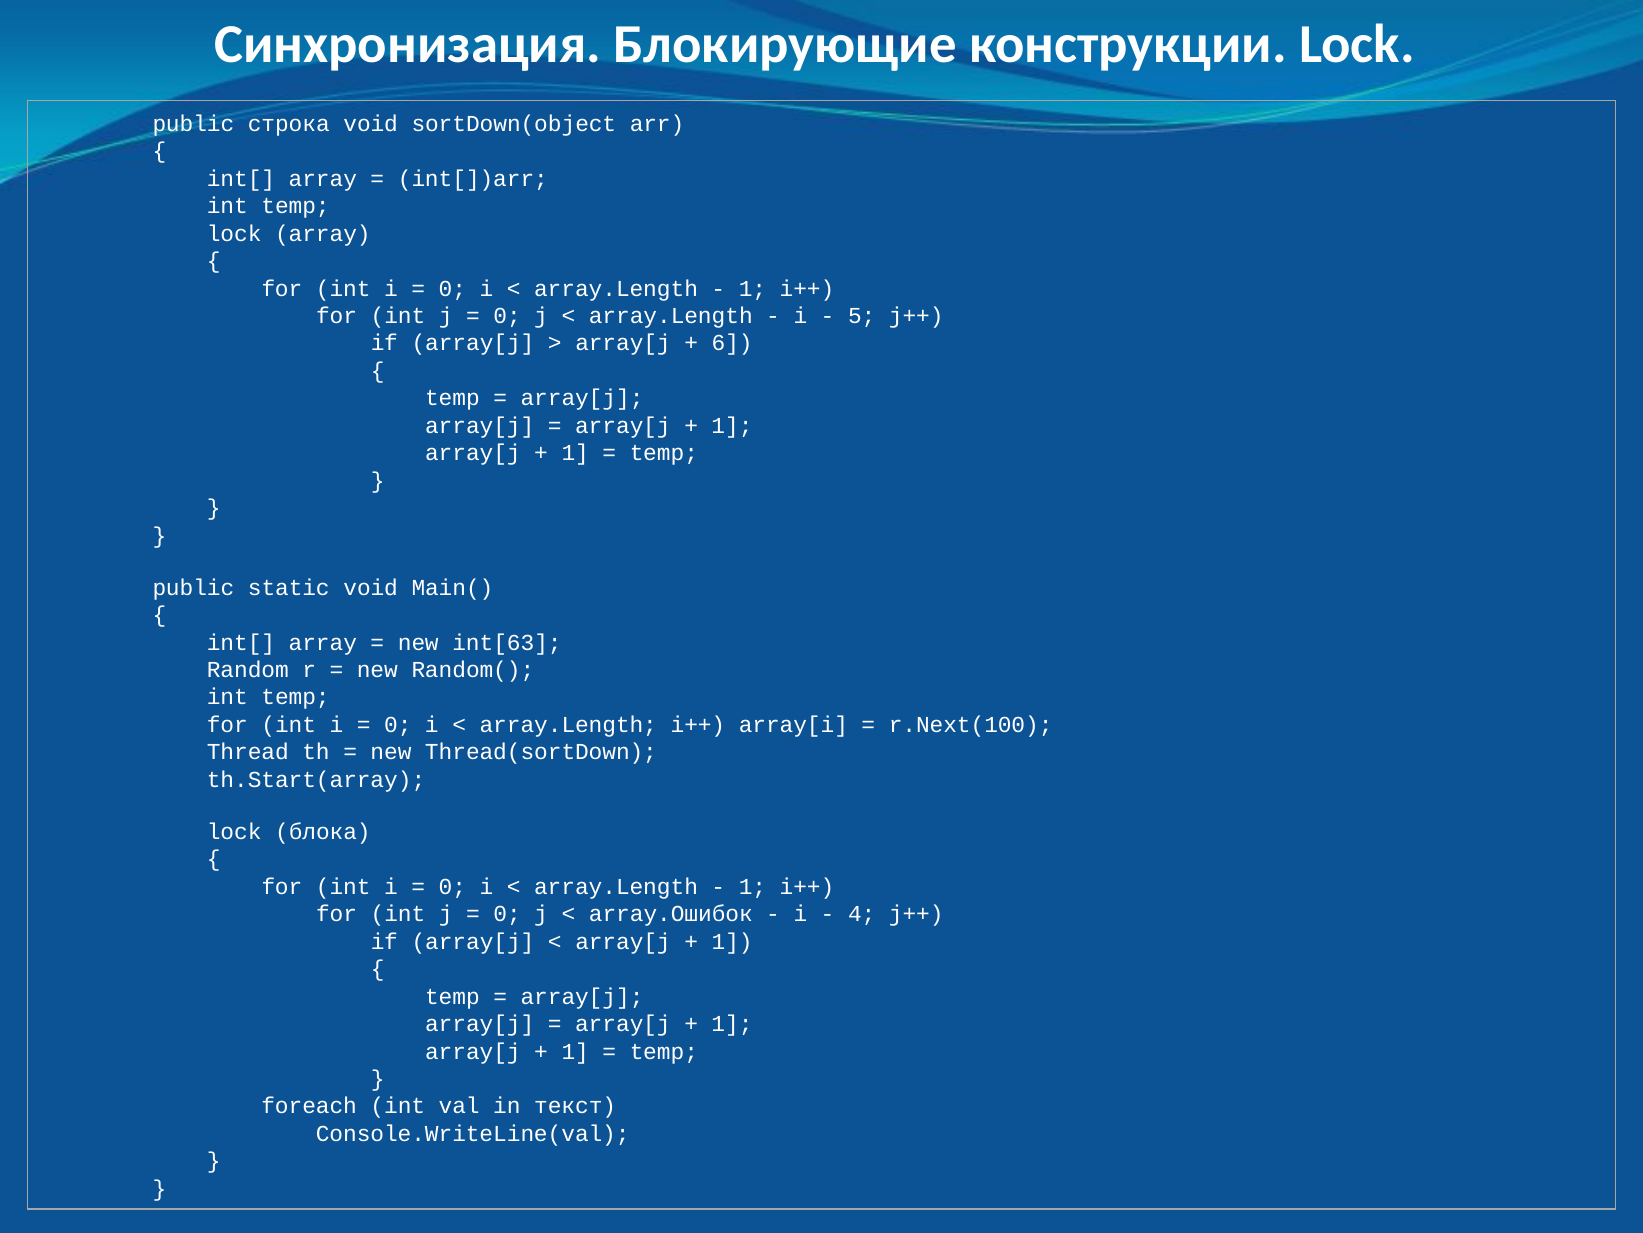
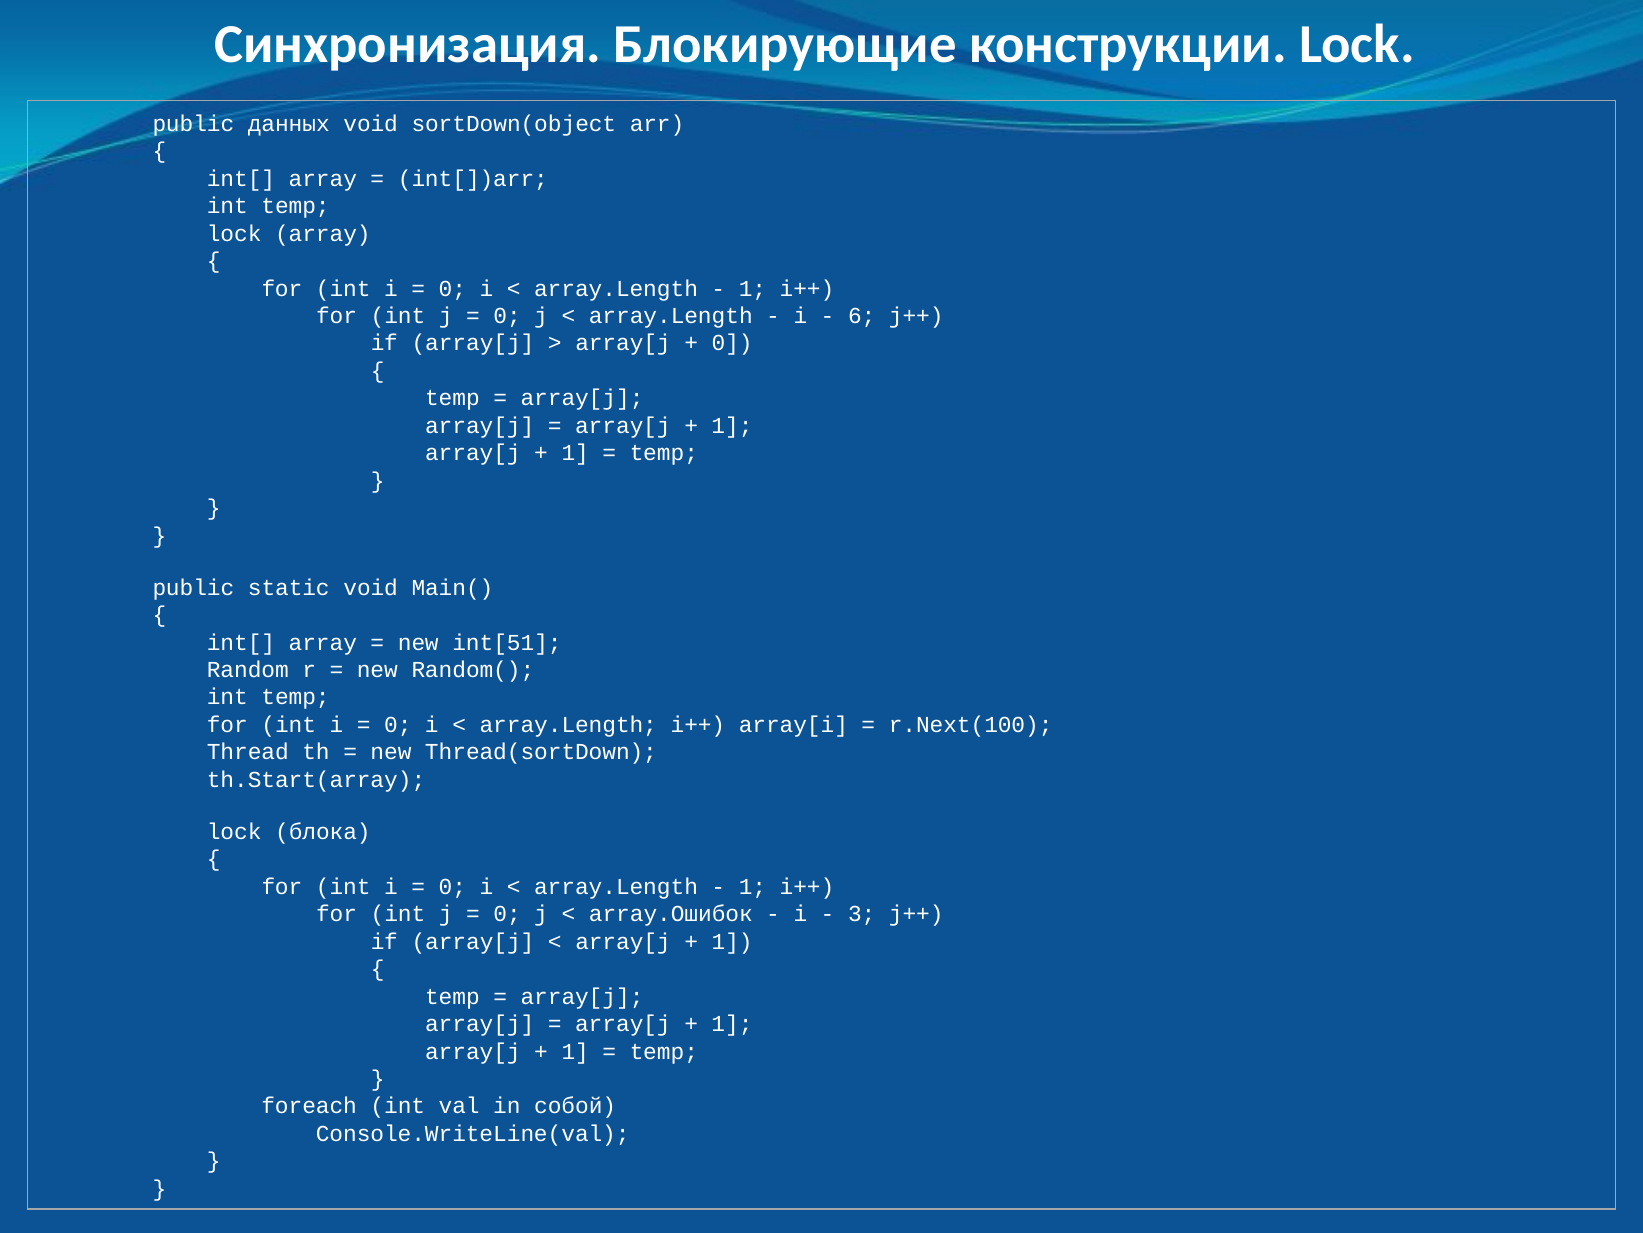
строка: строка -> данных (289, 124)
5: 5 -> 6 (862, 316)
6: 6 -> 0 (732, 343)
int[63: int[63 -> int[51 (507, 642)
4: 4 -> 3 (862, 914)
текст: текст -> собой (575, 1106)
